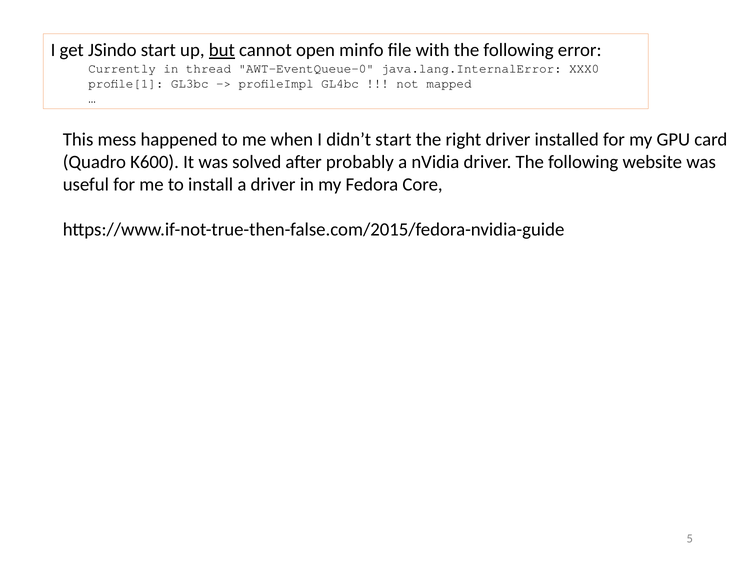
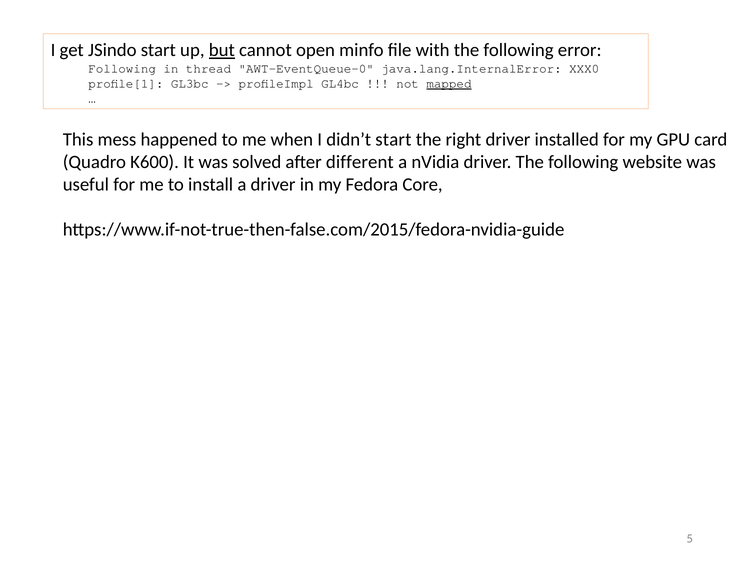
Currently: Currently -> Following (122, 69)
mapped underline: none -> present (449, 84)
probably: probably -> different (360, 162)
